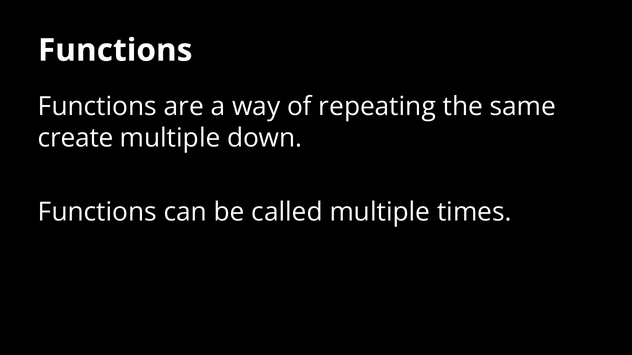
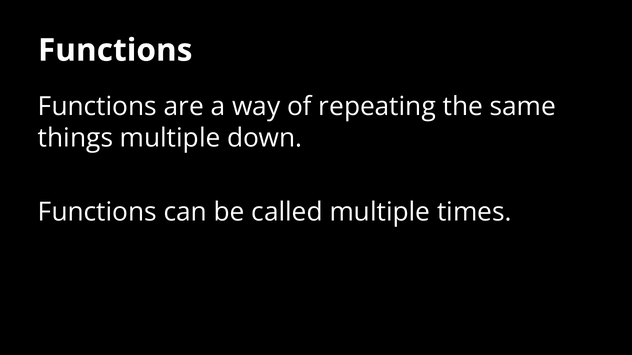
create: create -> things (75, 139)
